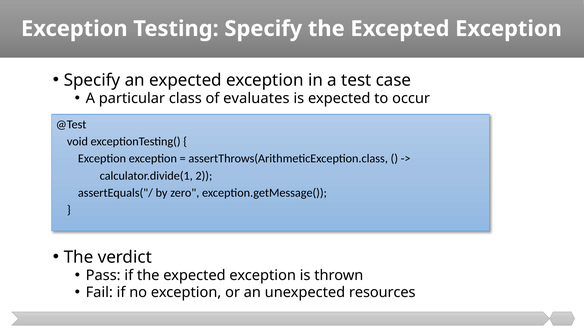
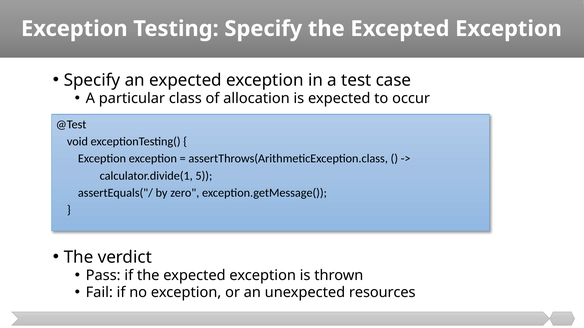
evaluates: evaluates -> allocation (256, 99)
2: 2 -> 5 (204, 176)
